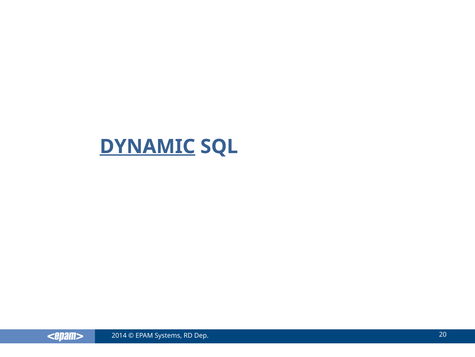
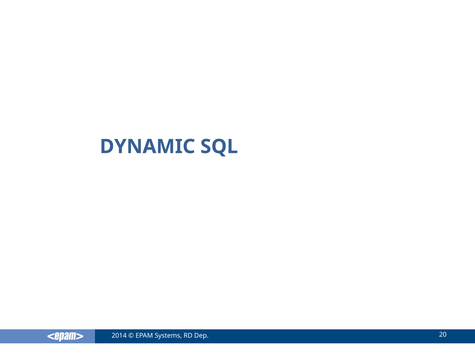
DYNAMIC underline: present -> none (147, 146)
